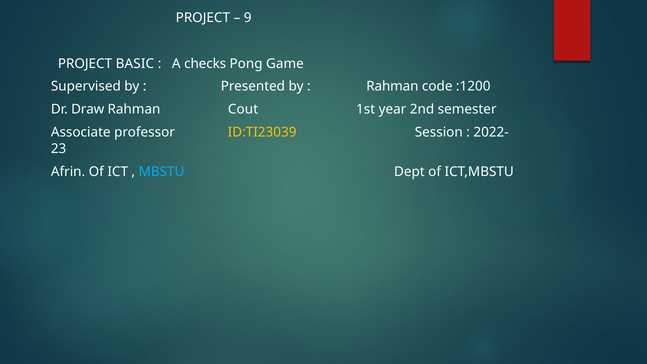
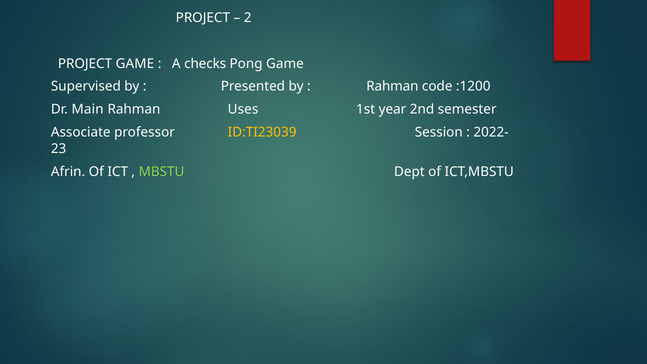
9: 9 -> 2 (248, 18)
PROJECT BASIC: BASIC -> GAME (135, 64)
Draw: Draw -> Main (88, 109)
Cout: Cout -> Uses (243, 109)
MBSTU colour: light blue -> light green (162, 172)
